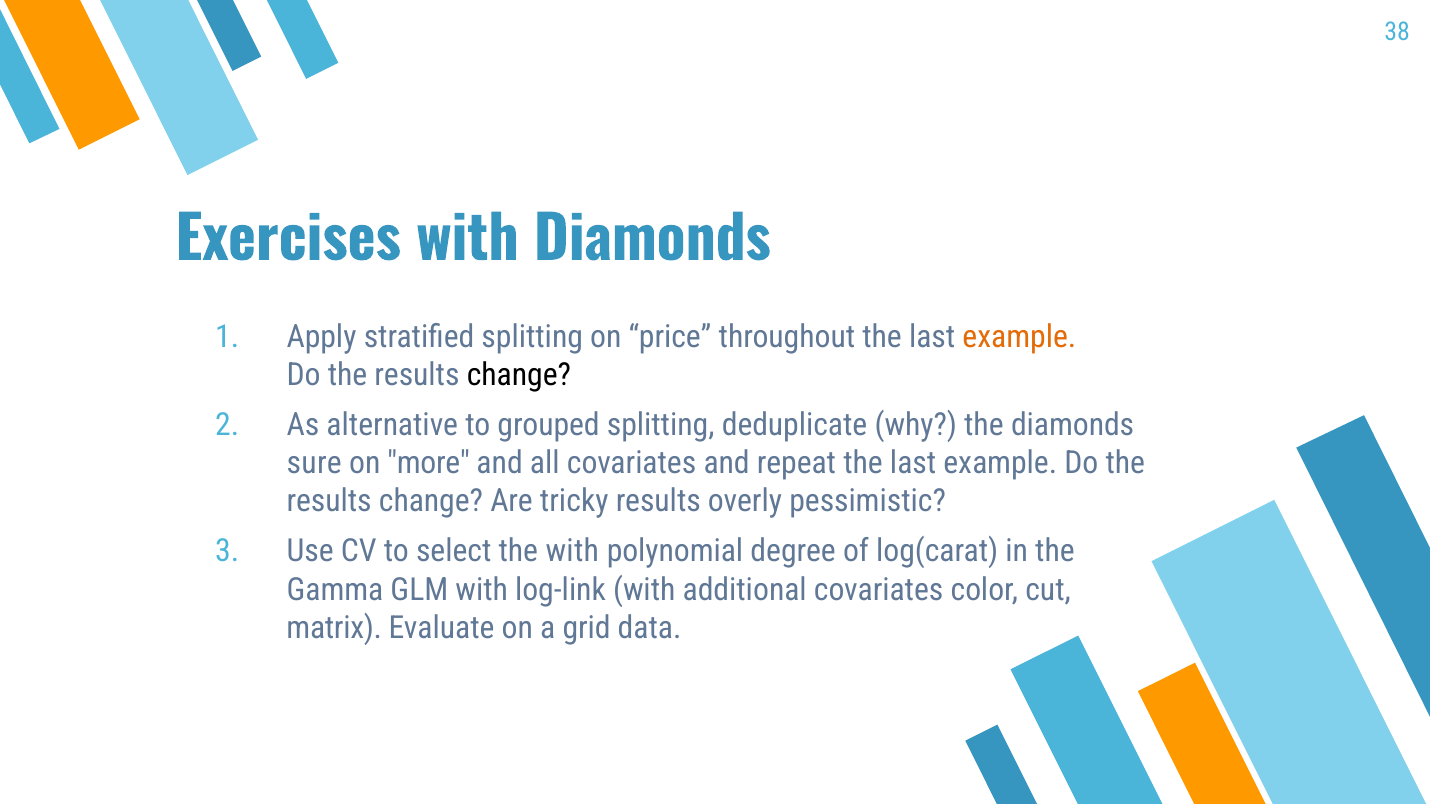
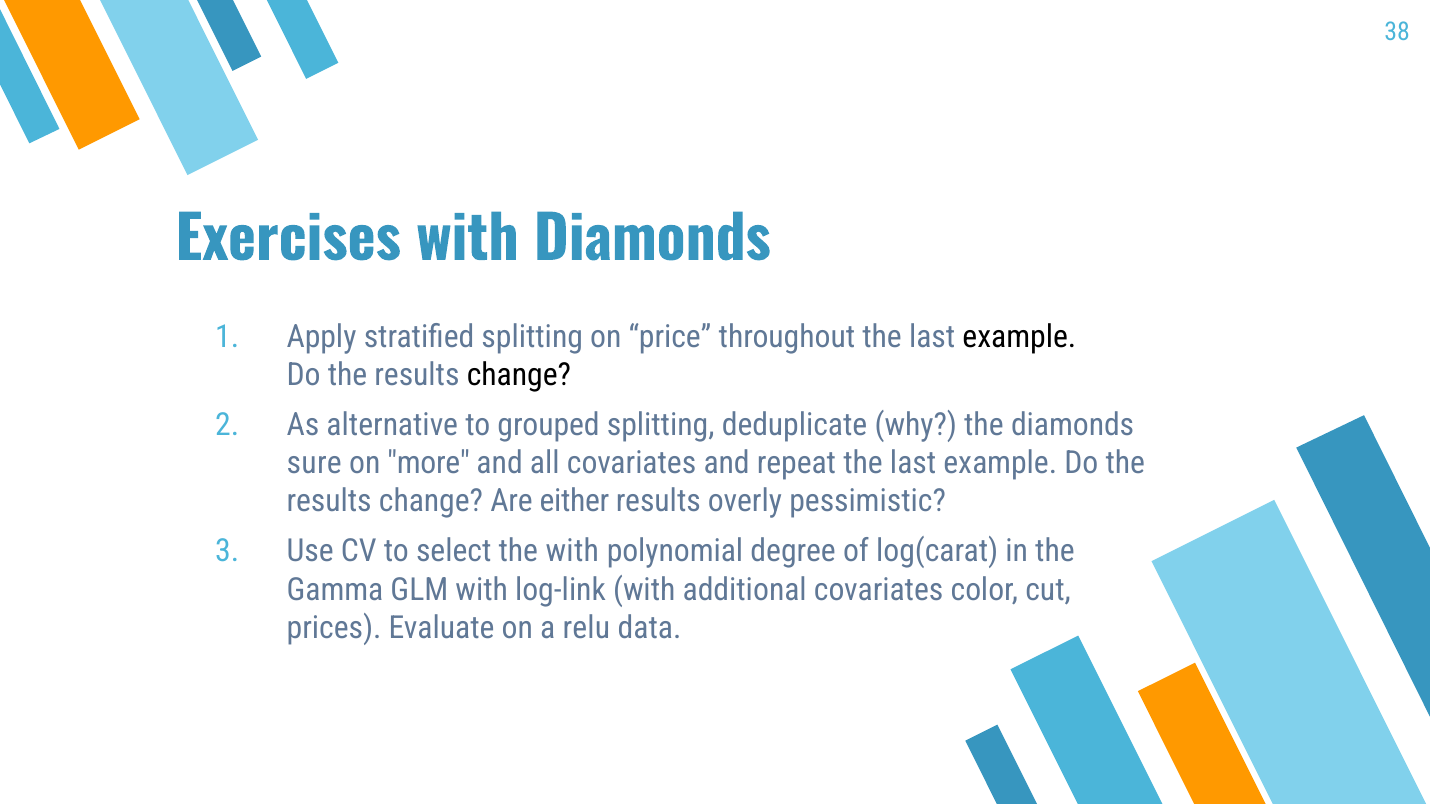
example colour: orange -> black (1019, 337)
tricky: tricky -> either (574, 502)
matrix: matrix -> prices (334, 628)
grid: grid -> relu (586, 628)
